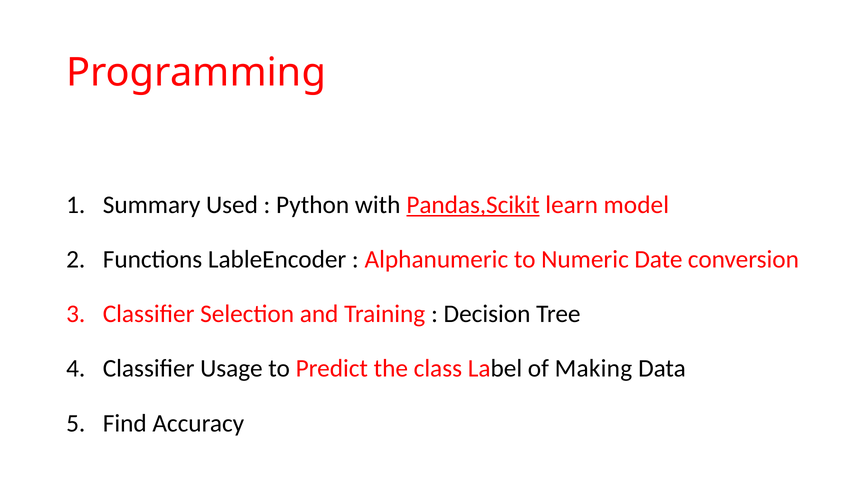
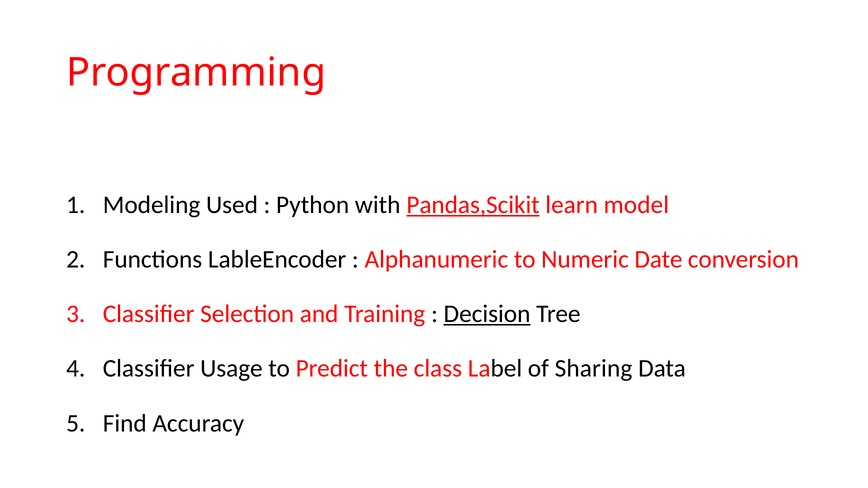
Summary: Summary -> Modeling (152, 205)
Decision underline: none -> present (487, 314)
Making: Making -> Sharing (593, 369)
